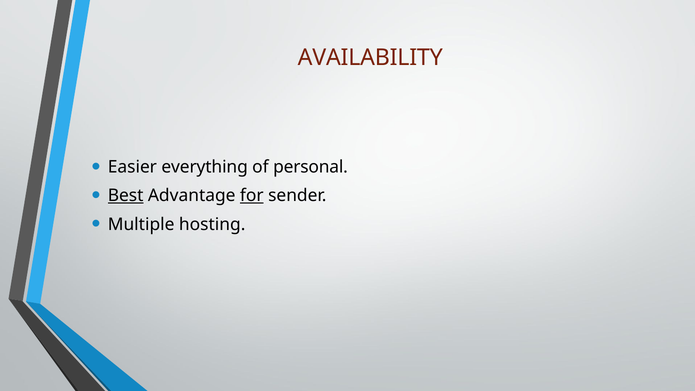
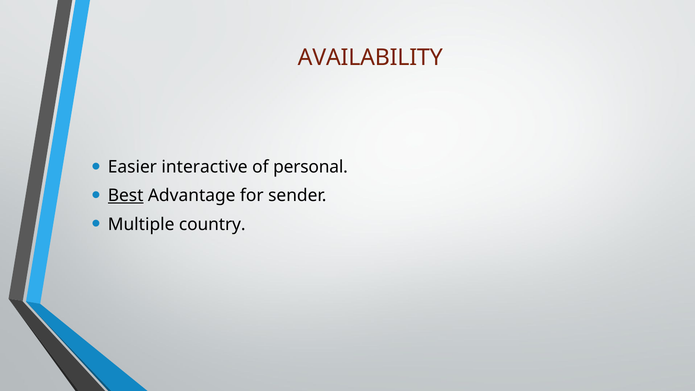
everything: everything -> interactive (205, 167)
for underline: present -> none (252, 196)
hosting: hosting -> country (212, 224)
